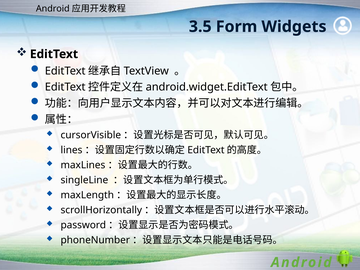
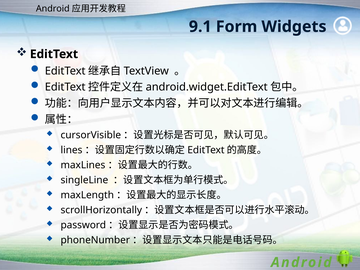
3.5: 3.5 -> 9.1 (200, 27)
